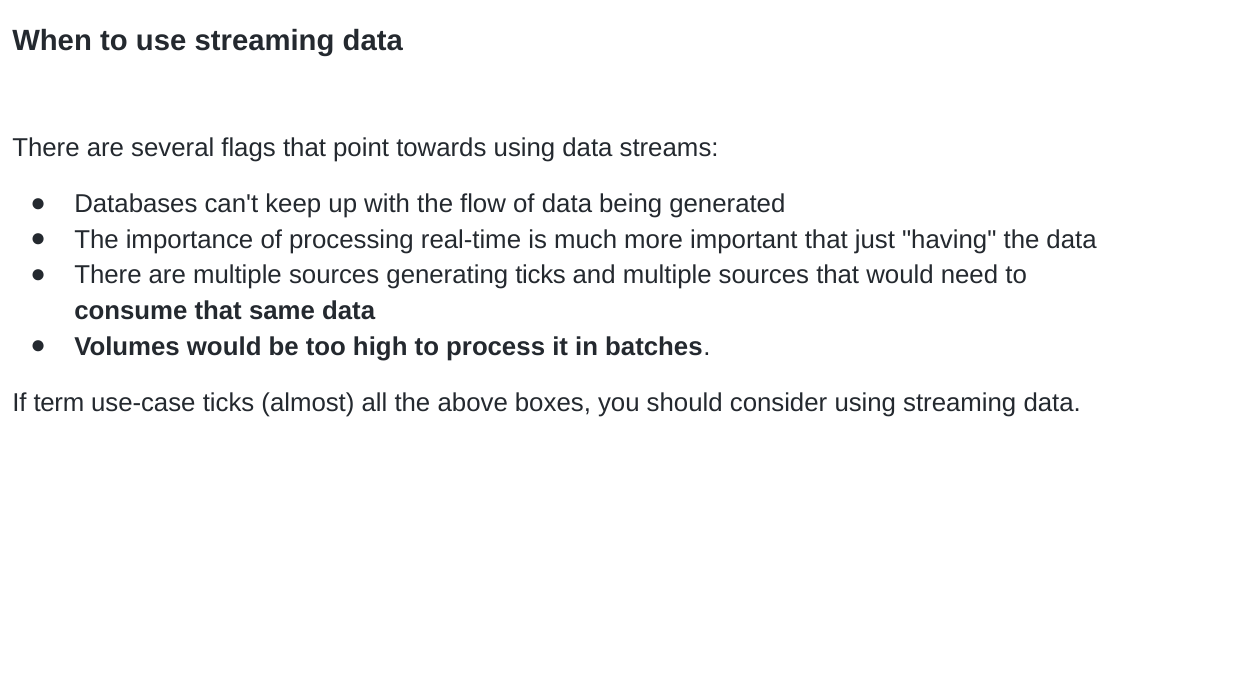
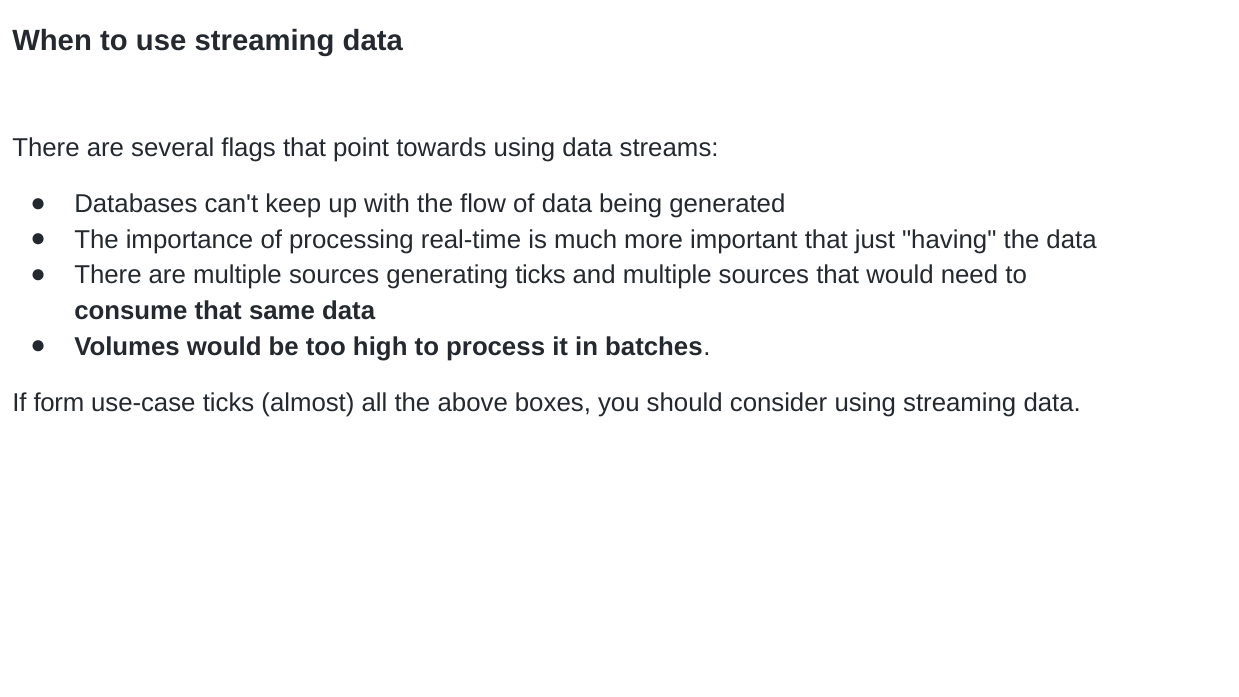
term: term -> form (59, 403)
